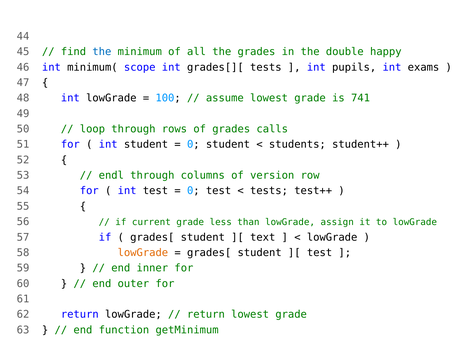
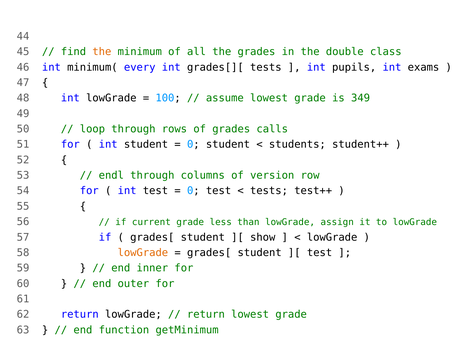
the colour: blue -> orange (102, 52)
happy: happy -> class (386, 52)
scope: scope -> every (140, 67)
741: 741 -> 349 (361, 98)
text: text -> show (263, 237)
